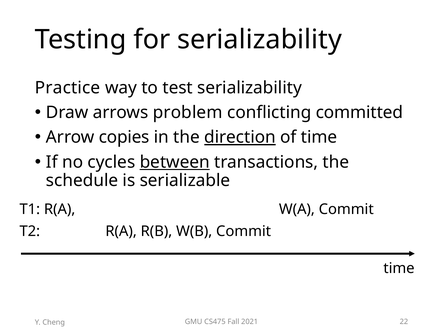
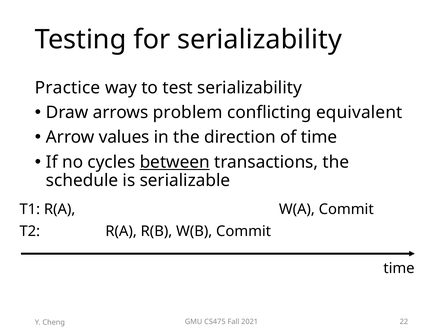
committed: committed -> equivalent (359, 113)
copies: copies -> values (124, 137)
direction underline: present -> none (240, 137)
